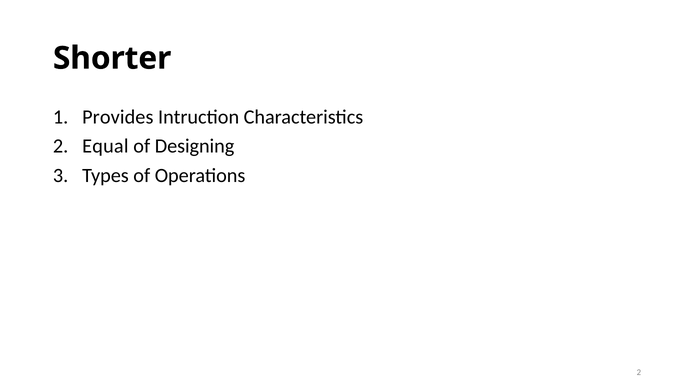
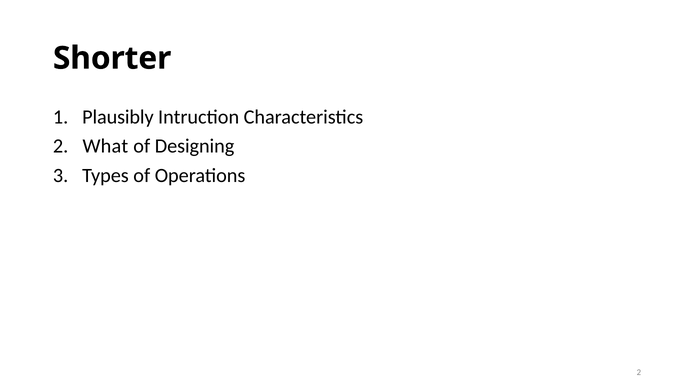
Provides: Provides -> Plausibly (118, 117)
Equal: Equal -> What (105, 146)
